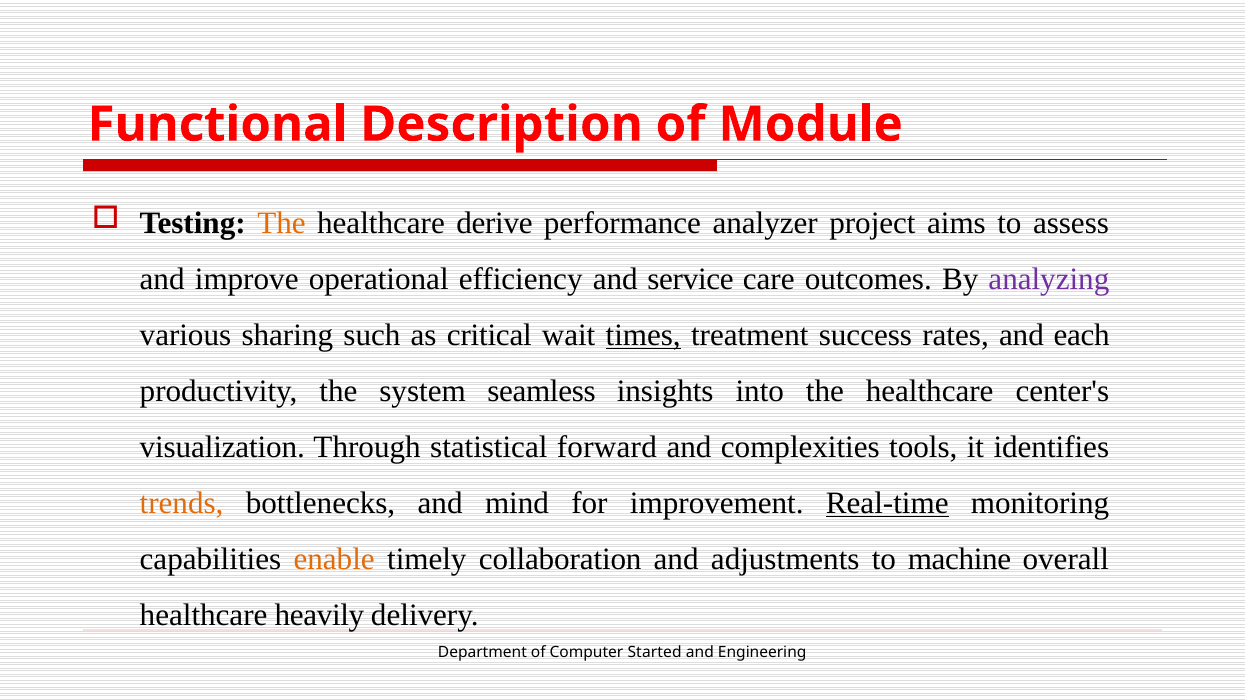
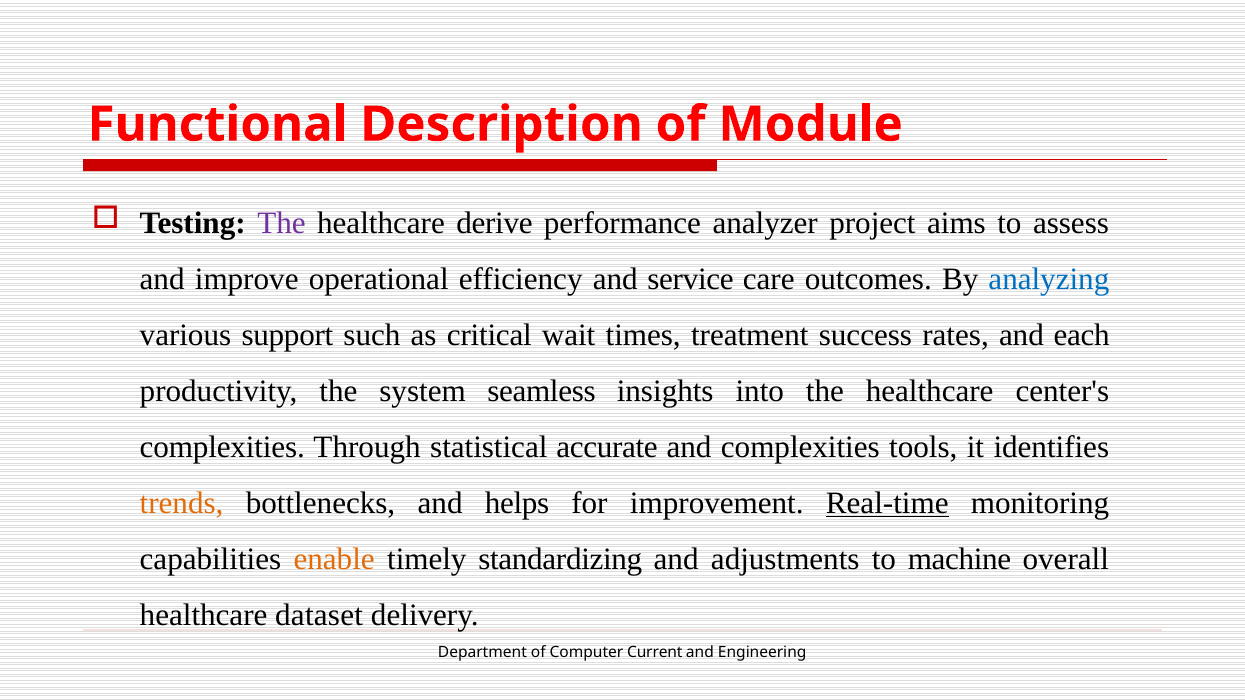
The colour: orange -> purple (281, 223)
analyzing colour: purple -> blue (1049, 279)
sharing: sharing -> support (287, 335)
times underline: present -> none (643, 335)
visualization: visualization -> complexities (222, 447)
forward: forward -> accurate (607, 447)
mind: mind -> helps (517, 503)
collaboration: collaboration -> standardizing (560, 559)
heavily: heavily -> dataset (319, 615)
Started: Started -> Current (655, 653)
